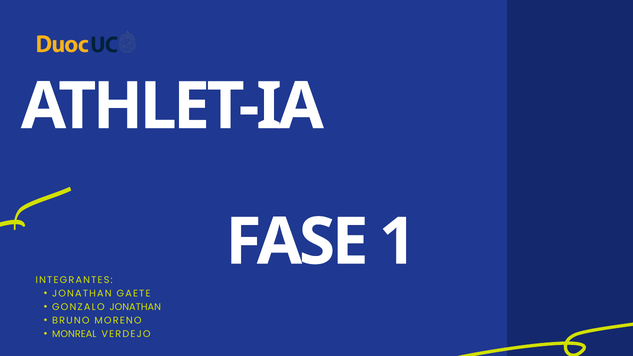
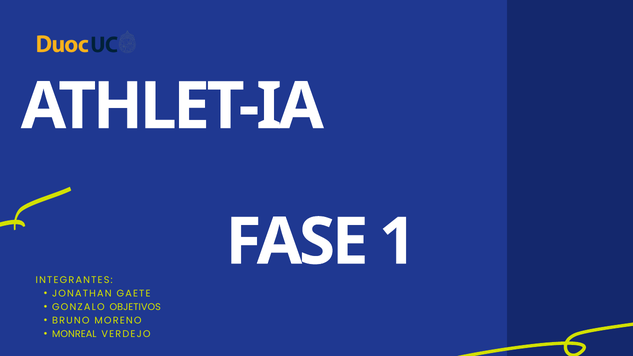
GONZALO JONATHAN: JONATHAN -> OBJETIVOS (135, 307)
